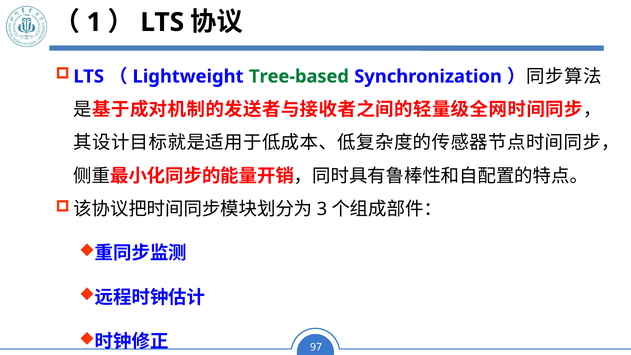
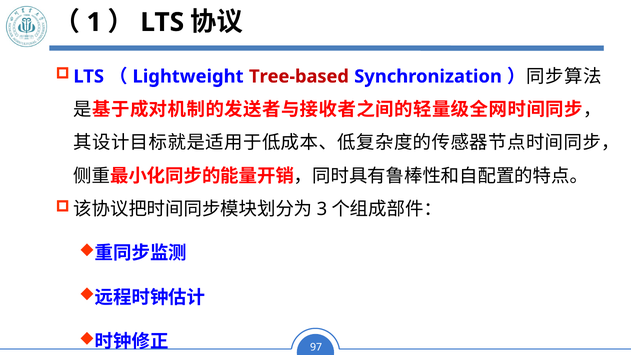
Tree-based colour: green -> red (299, 76)
